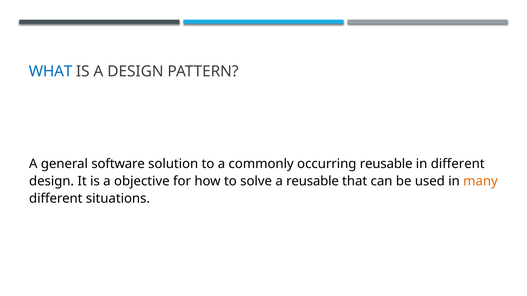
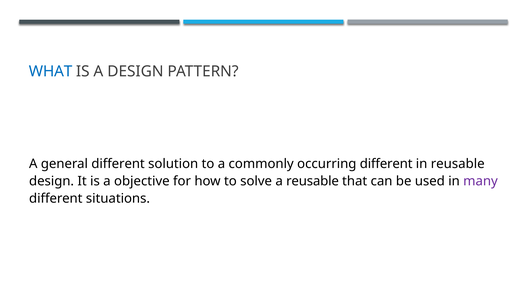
general software: software -> different (118, 164)
occurring reusable: reusable -> different (386, 164)
in different: different -> reusable (458, 164)
many colour: orange -> purple (481, 181)
